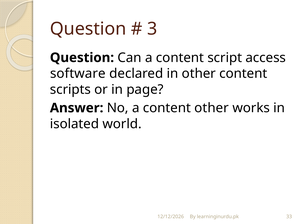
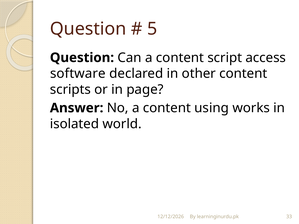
3: 3 -> 5 (152, 29)
content other: other -> using (212, 108)
